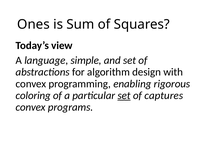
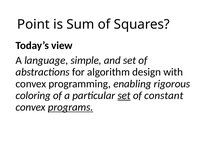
Ones: Ones -> Point (33, 24)
captures: captures -> constant (164, 95)
programs underline: none -> present (71, 107)
